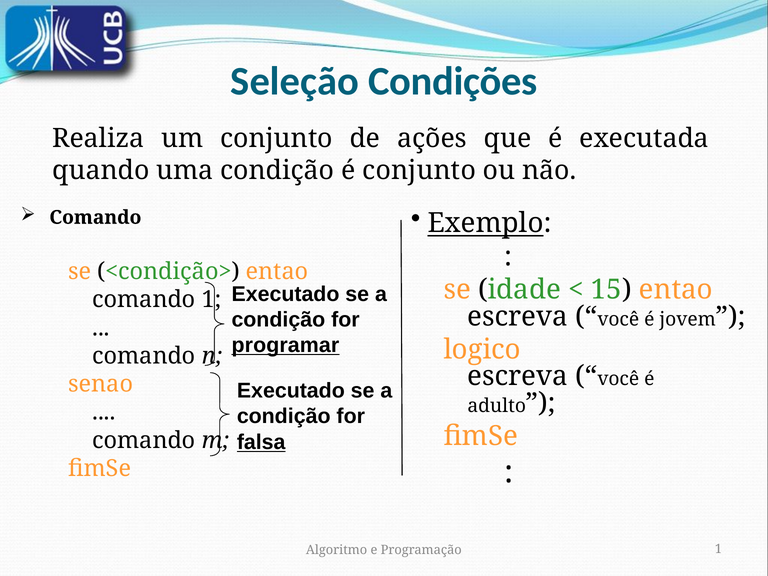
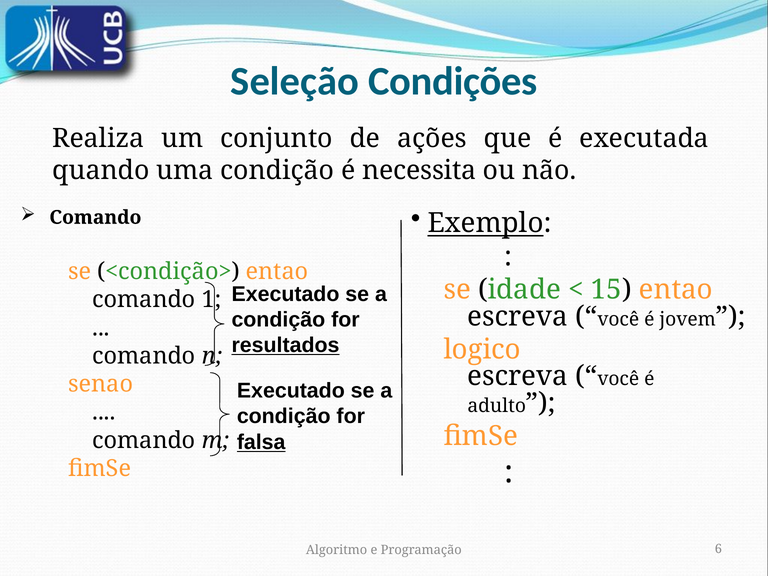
é conjunto: conjunto -> necessita (419, 170)
programar: programar -> resultados (285, 345)
Programação 1: 1 -> 6 (718, 549)
